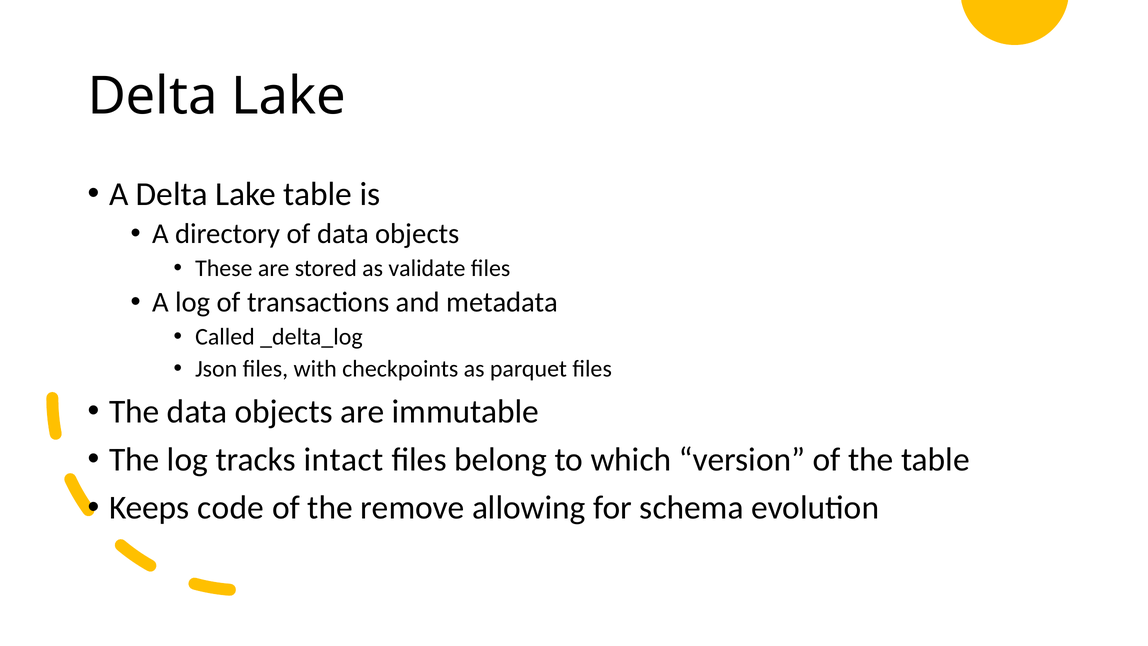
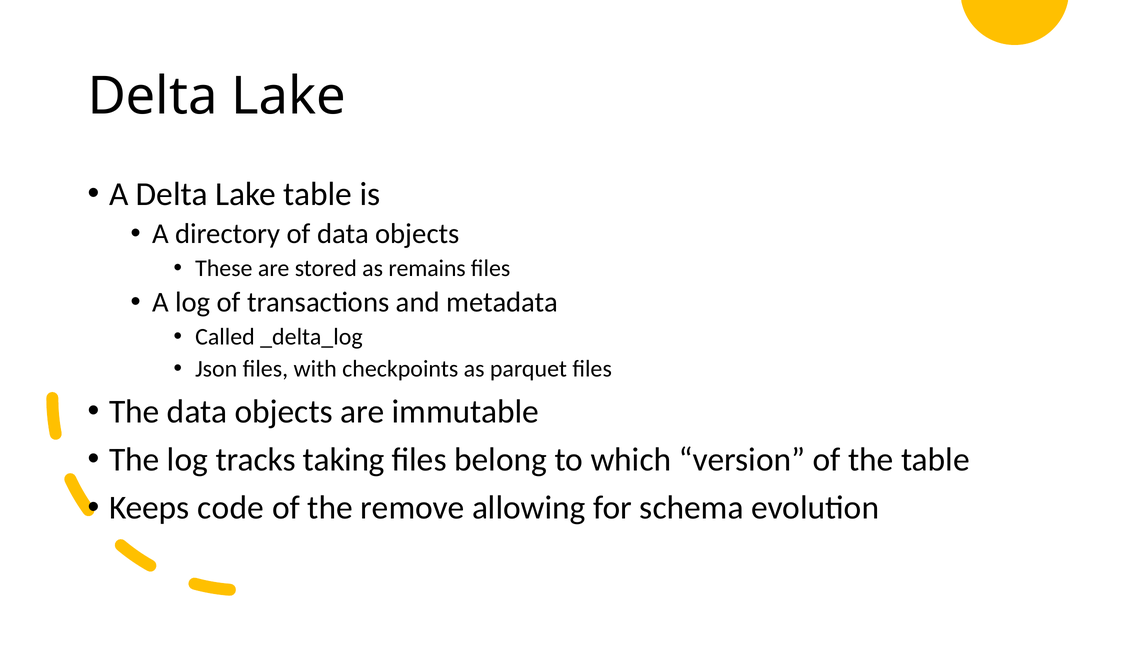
validate: validate -> remains (427, 268)
intact: intact -> taking (344, 460)
